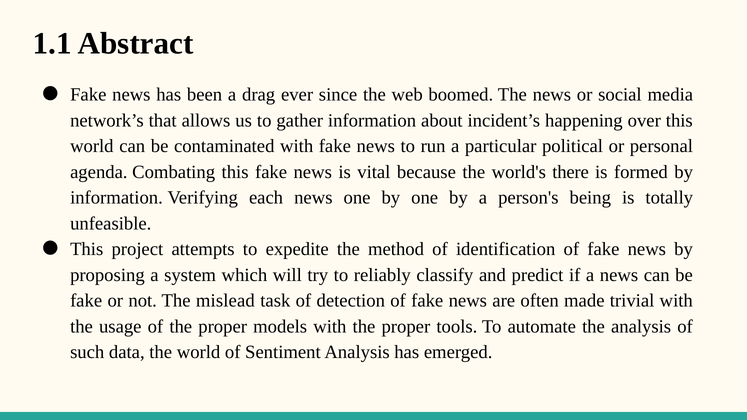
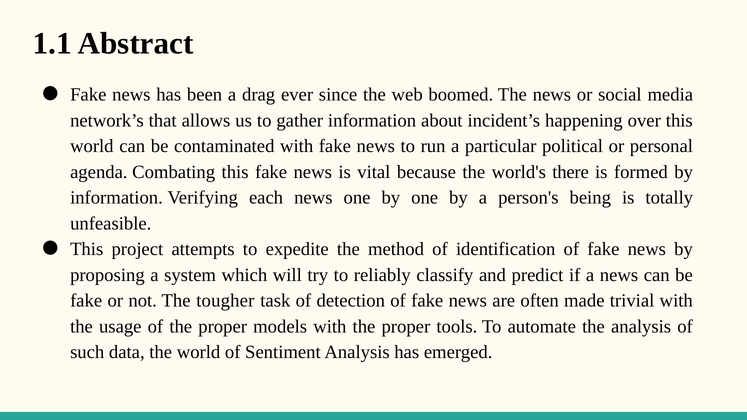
mislead: mislead -> tougher (225, 301)
